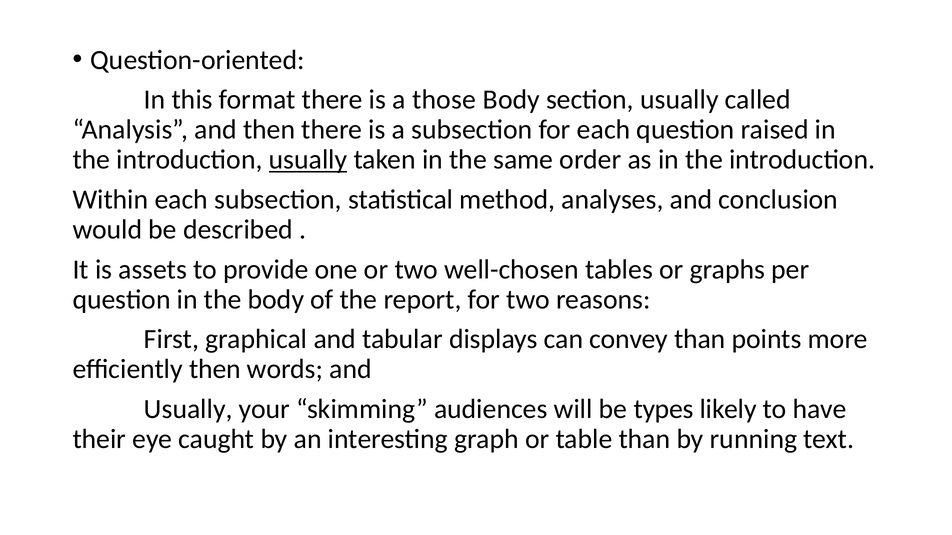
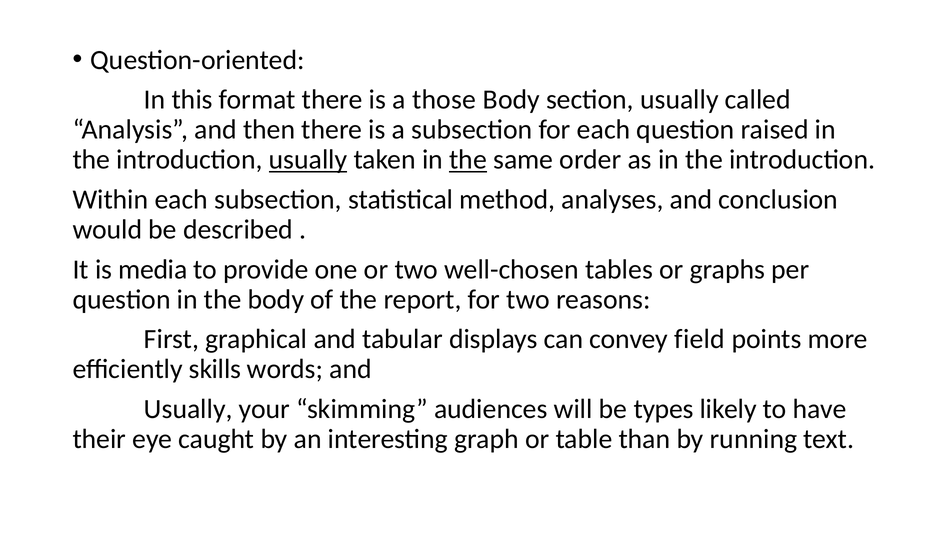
the underline: none -> present (468, 160)
assets: assets -> media (153, 270)
convey than: than -> field (700, 340)
efficiently then: then -> skills (215, 370)
